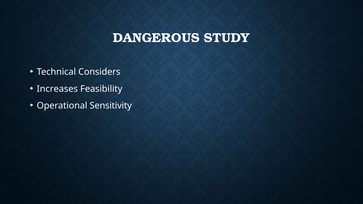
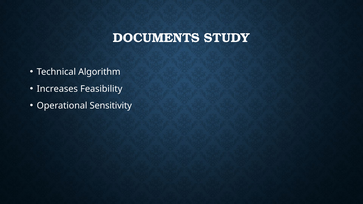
DANGEROUS: DANGEROUS -> DOCUMENTS (156, 38)
Considers: Considers -> Algorithm (99, 72)
